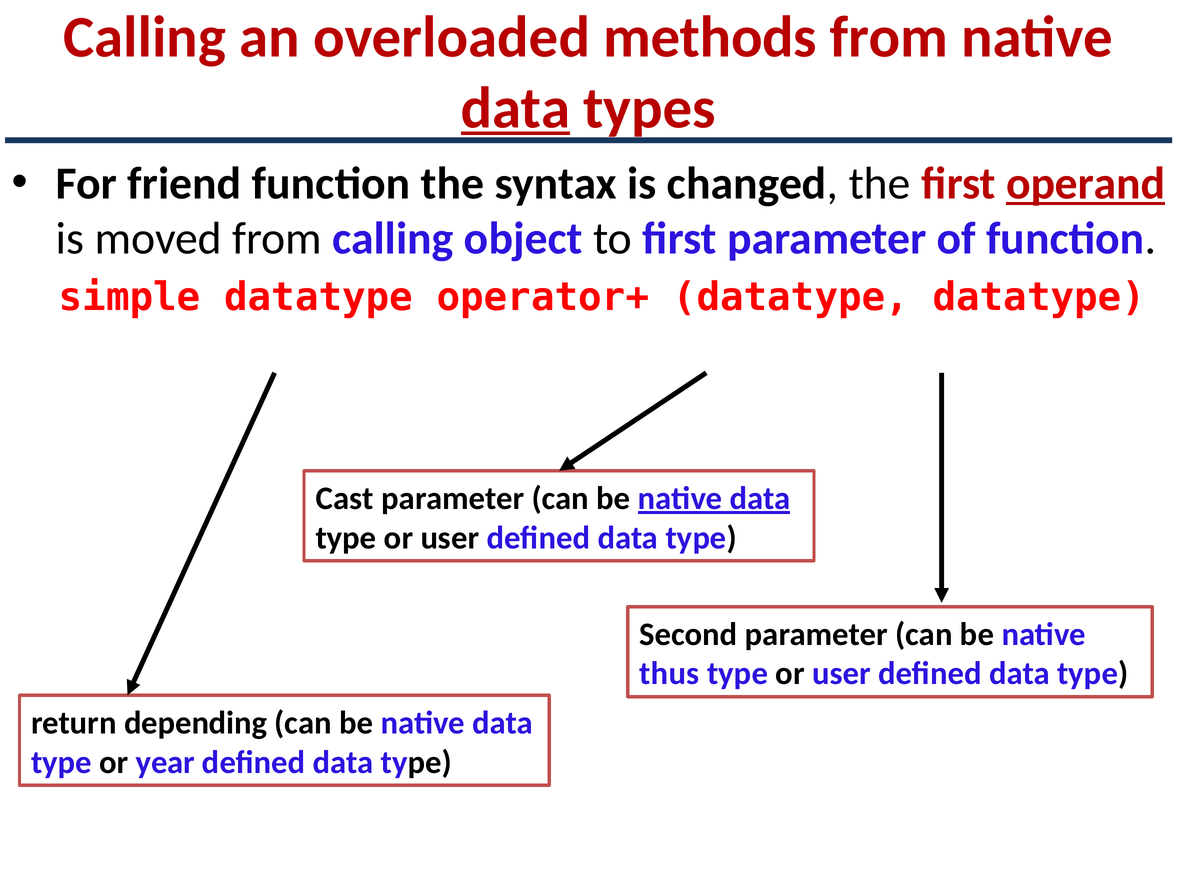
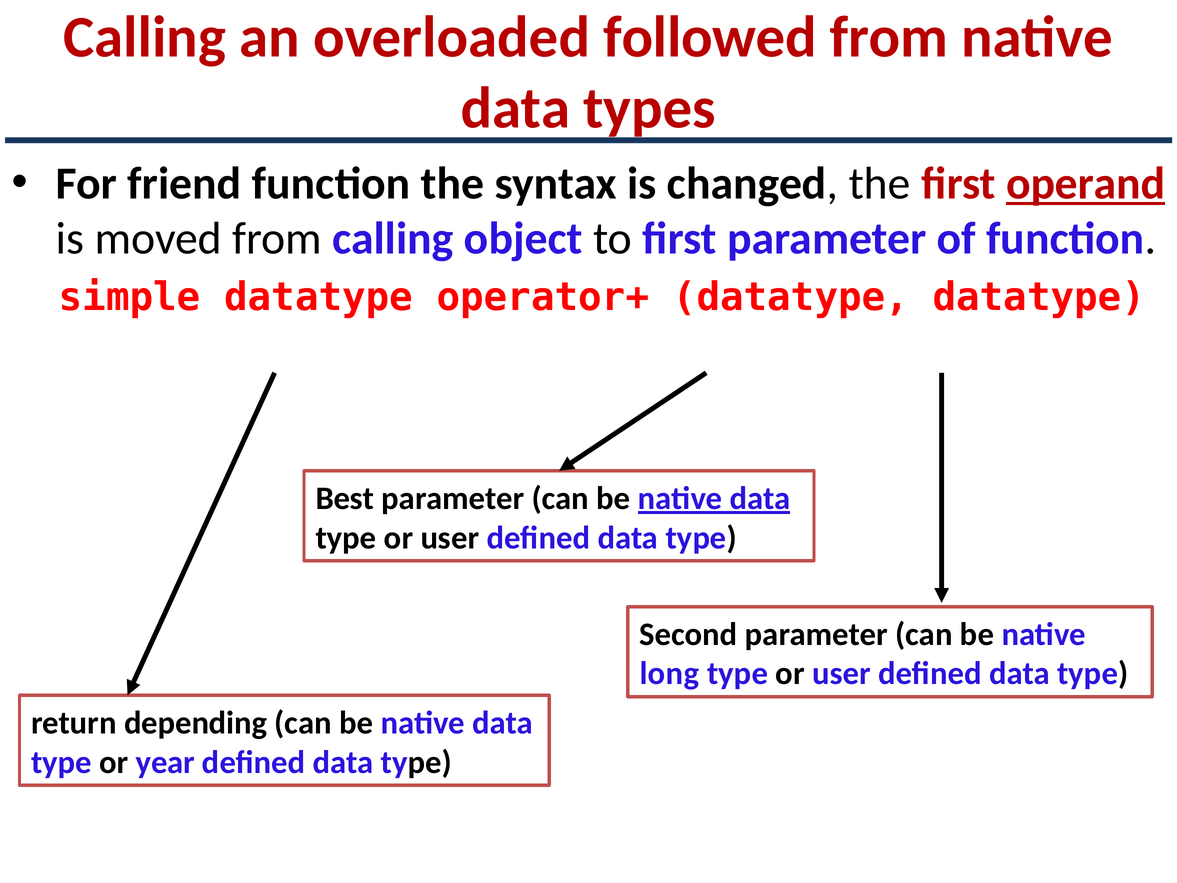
methods: methods -> followed (710, 37)
data underline: present -> none (515, 108)
Cast: Cast -> Best (345, 498)
thus: thus -> long (669, 673)
